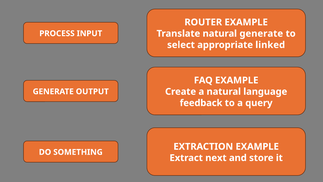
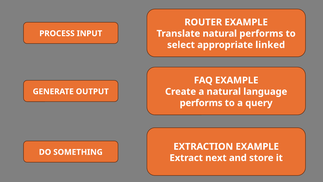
natural generate: generate -> performs (261, 34)
feedback: feedback -> performs (201, 103)
